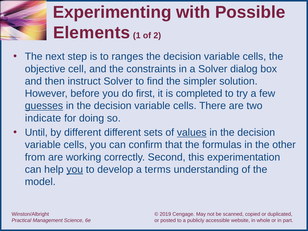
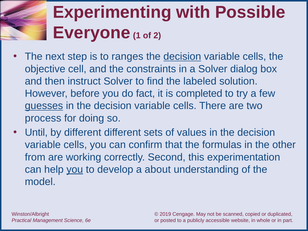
Elements: Elements -> Everyone (92, 33)
decision underline: none -> present (182, 57)
simpler: simpler -> labeled (200, 81)
first: first -> fact (146, 94)
indicate: indicate -> process (43, 118)
values underline: present -> none (192, 133)
terms: terms -> about (158, 169)
